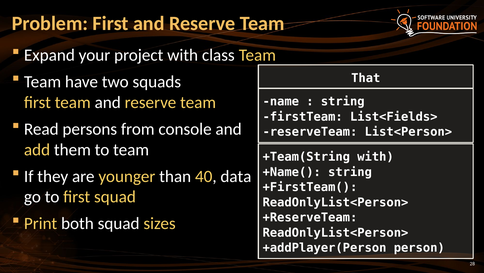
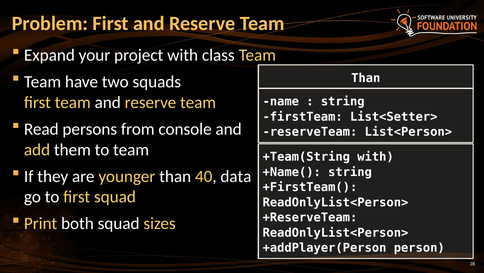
That: That -> Than (366, 78)
List<Fields>: List<Fields> -> List<Setter> (394, 116)
